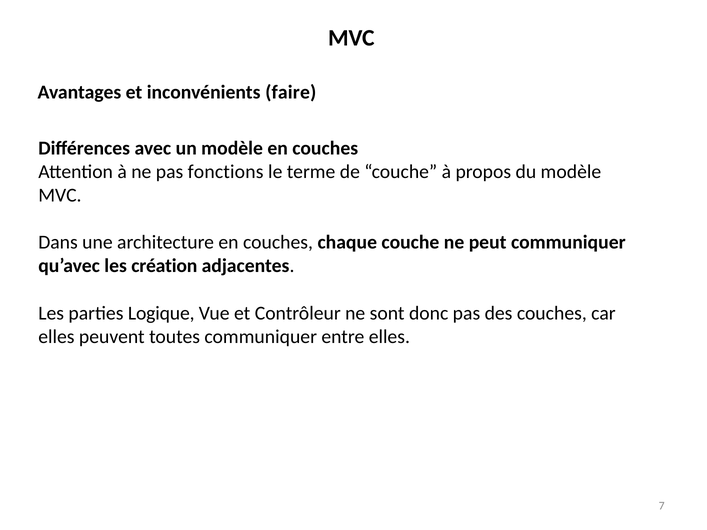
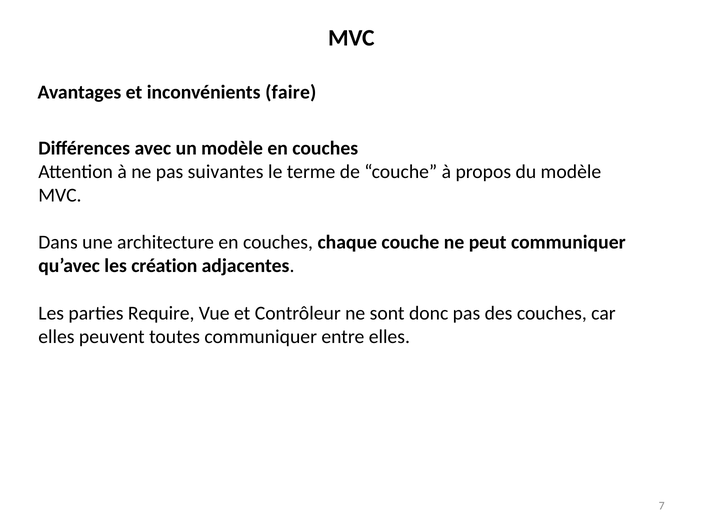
fonctions: fonctions -> suivantes (226, 172)
Logique: Logique -> Require (161, 313)
